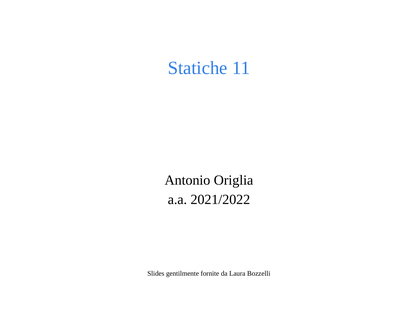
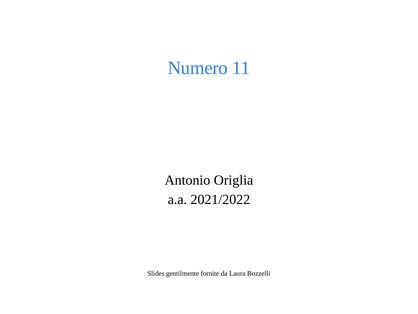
Statiche: Statiche -> Numero (198, 68)
